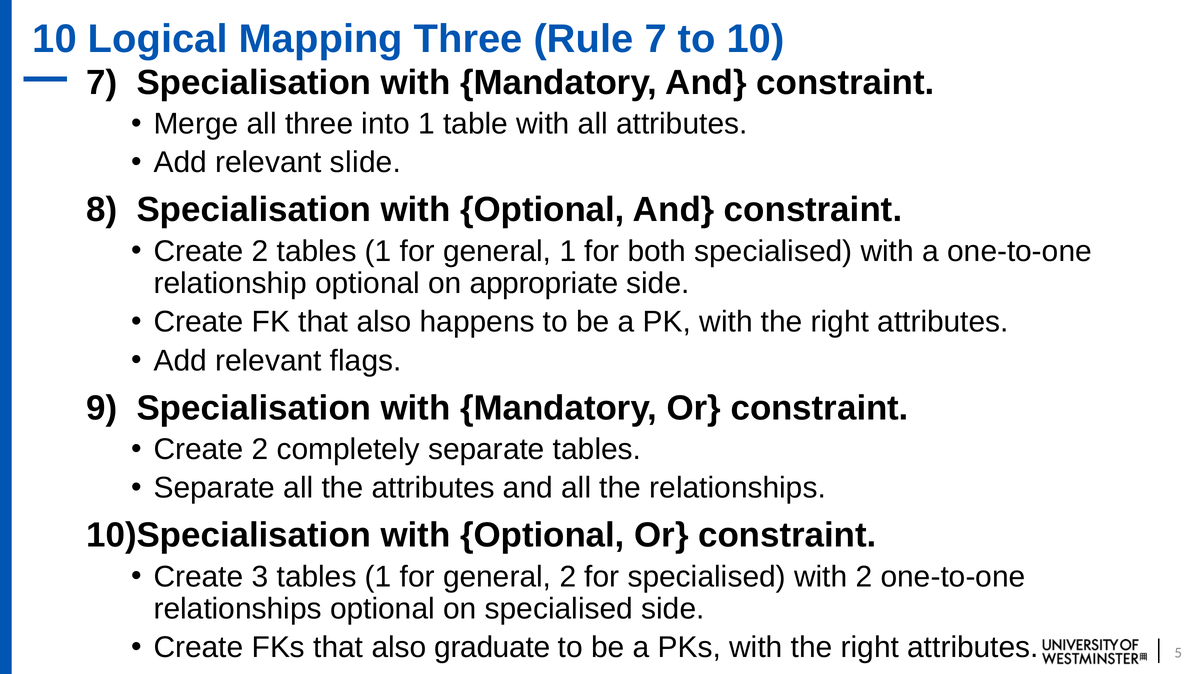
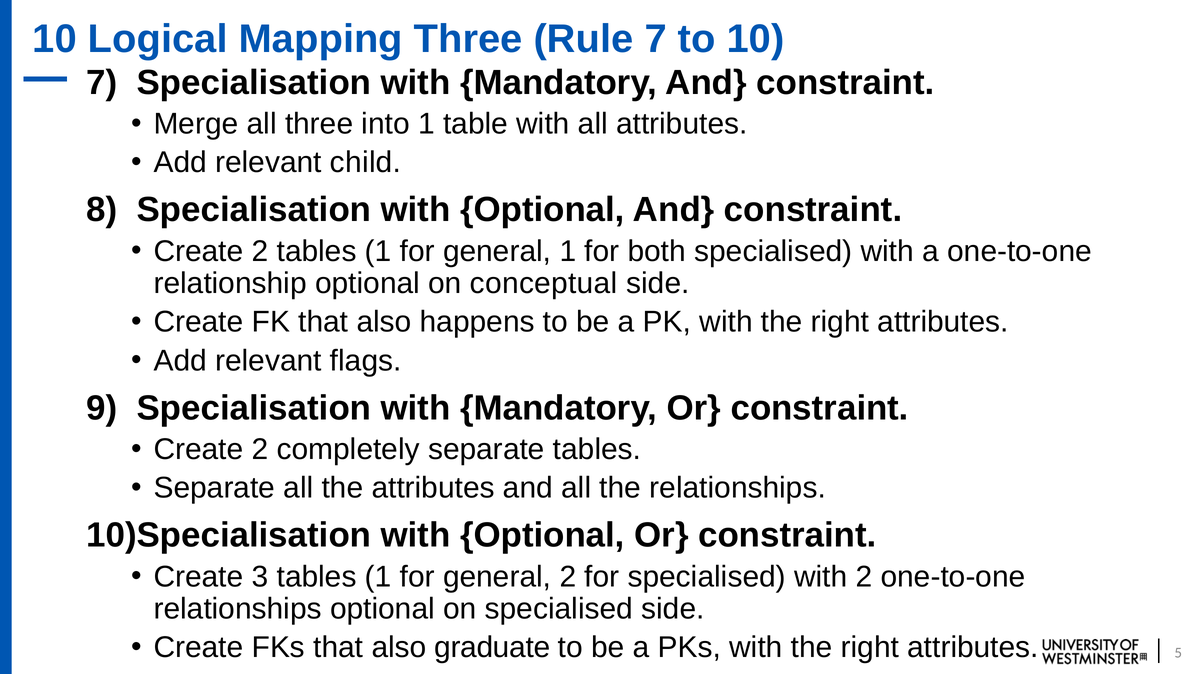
slide: slide -> child (366, 162)
appropriate: appropriate -> conceptual (544, 283)
